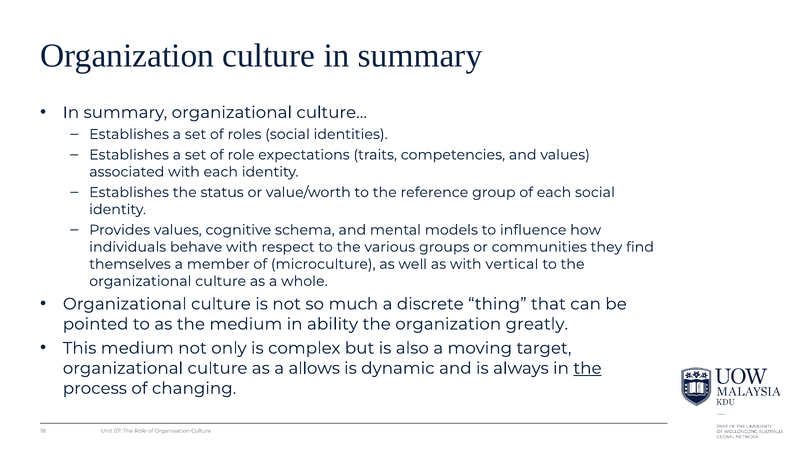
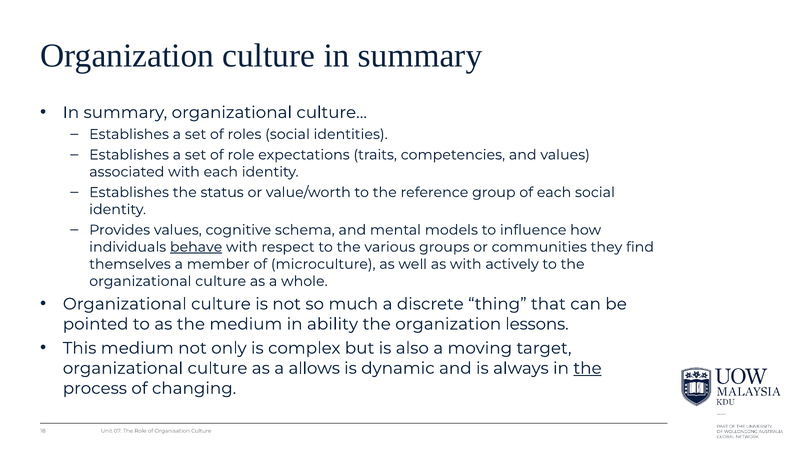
behave underline: none -> present (196, 247)
vertical: vertical -> actively (512, 264)
greatly: greatly -> lessons (537, 324)
